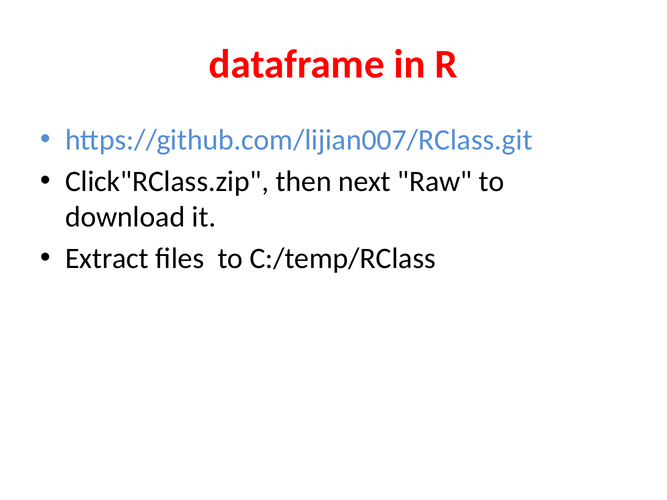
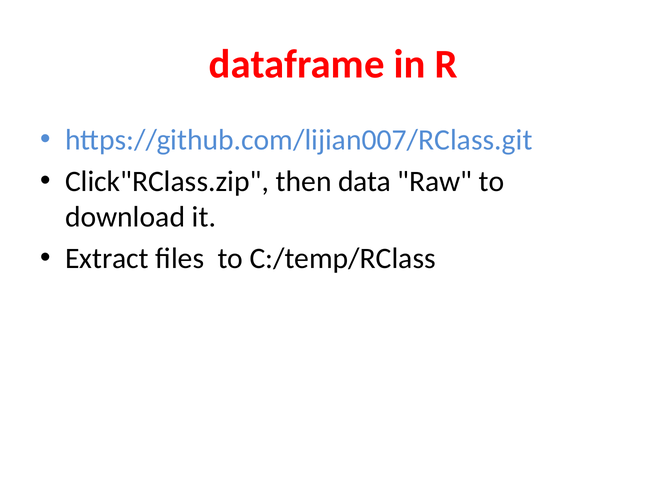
next: next -> data (365, 181)
